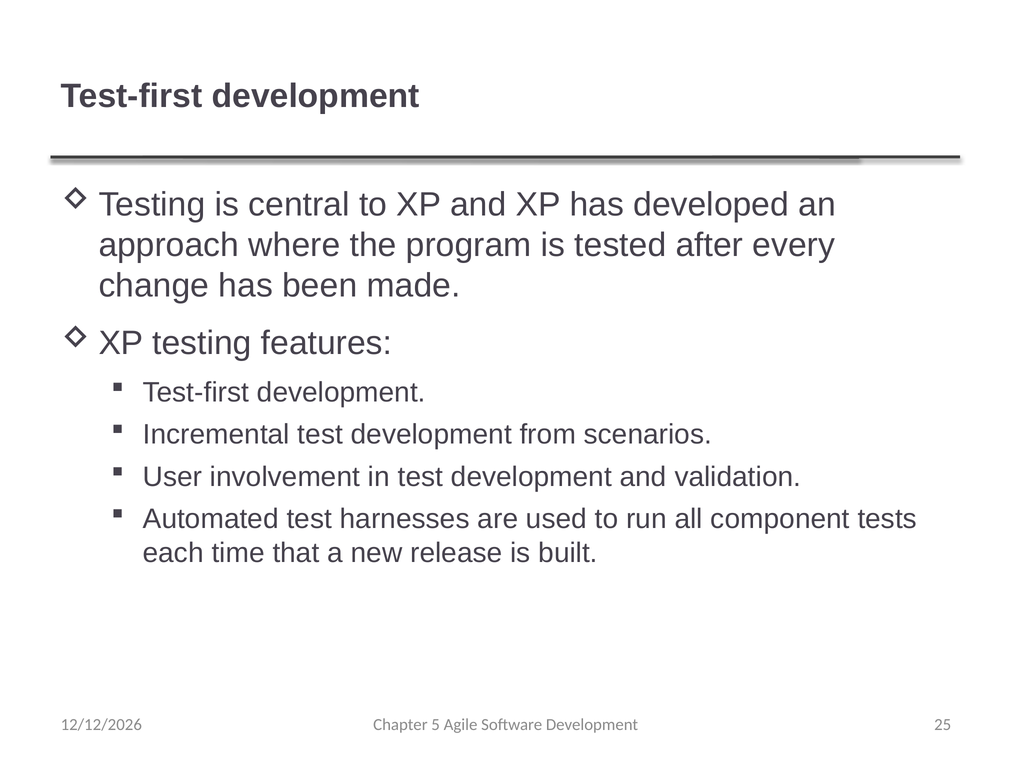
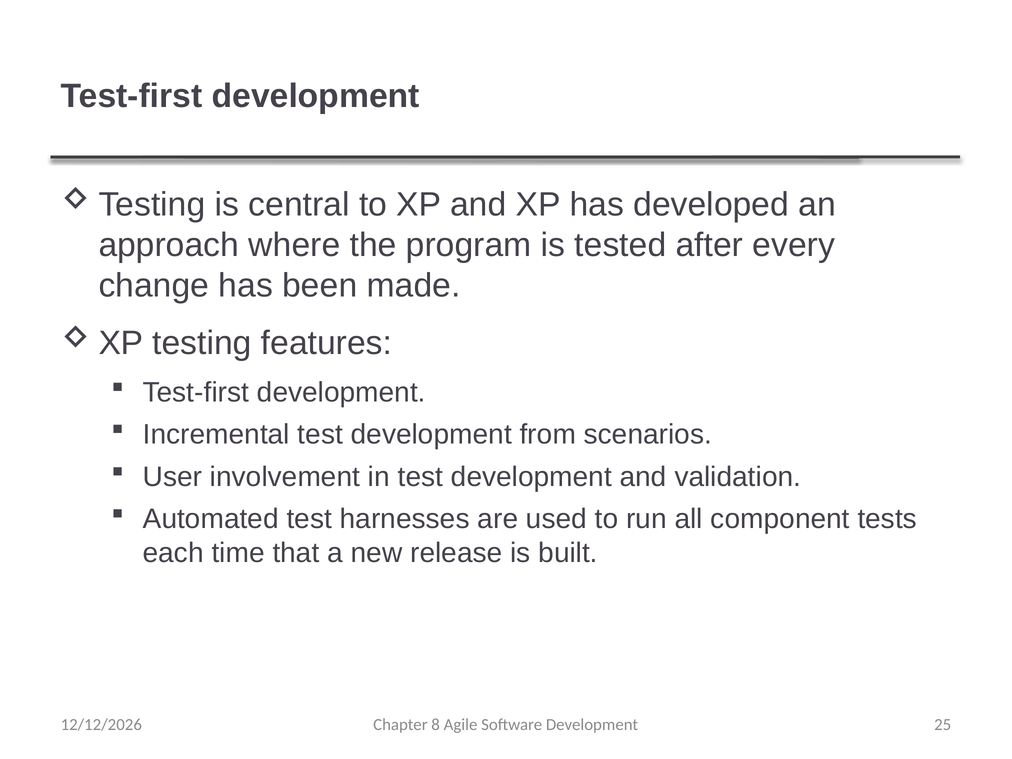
5: 5 -> 8 (436, 725)
